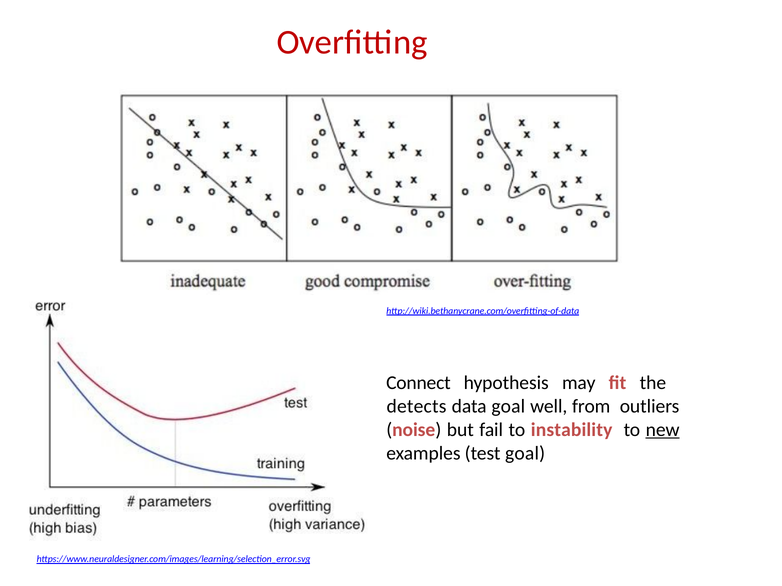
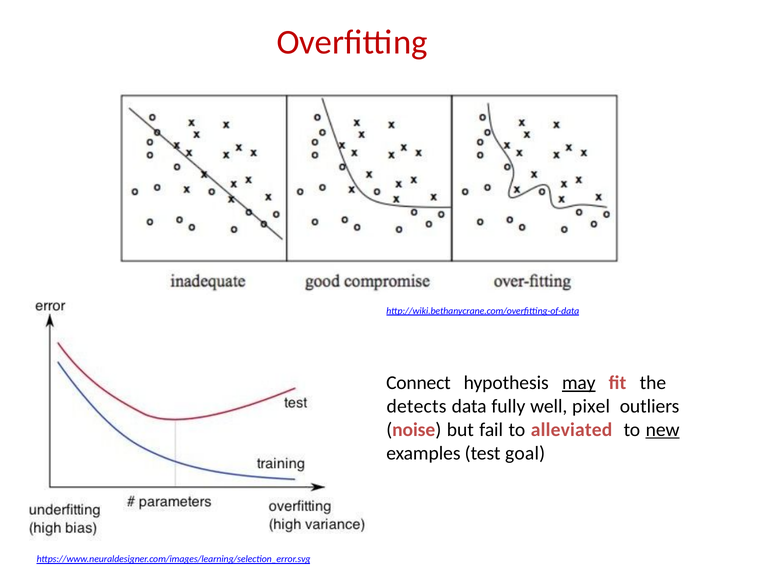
may underline: none -> present (579, 383)
data goal: goal -> fully (508, 407)
from: from -> pixel (591, 407)
instability: instability -> alleviated (572, 430)
